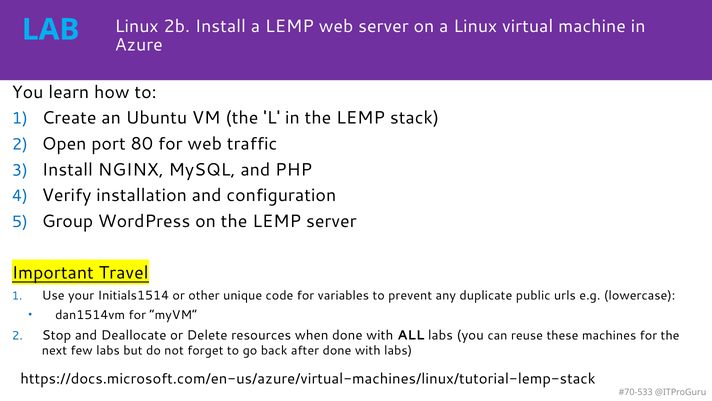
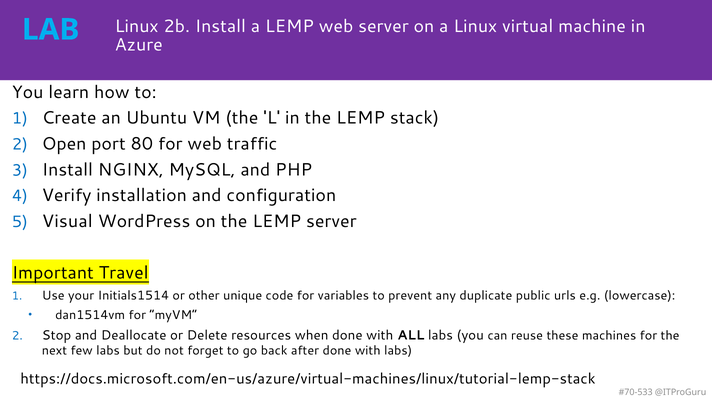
Group: Group -> Visual (67, 221)
